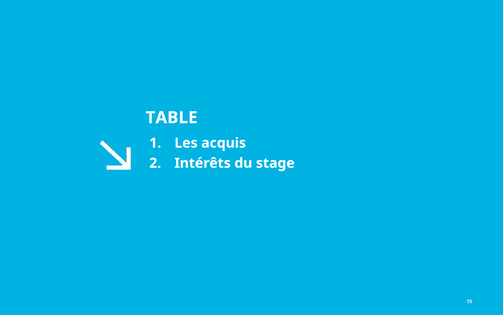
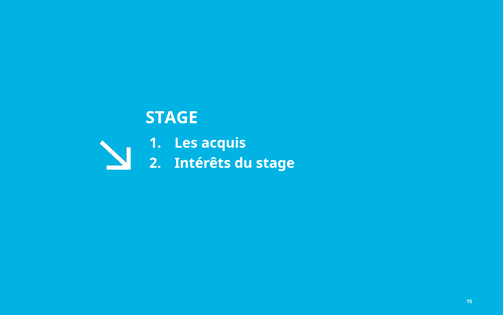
TABLE: TABLE -> STAGE (172, 117)
